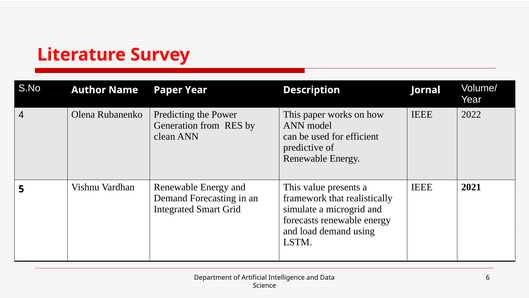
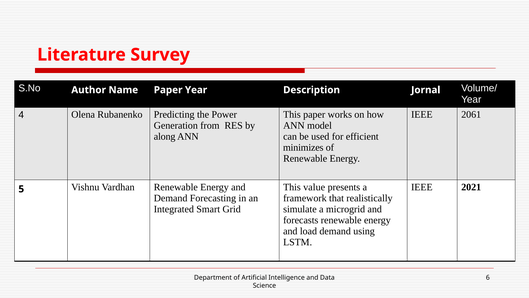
2022: 2022 -> 2061 (471, 114)
clean: clean -> along (165, 136)
predictive: predictive -> minimizes (303, 147)
